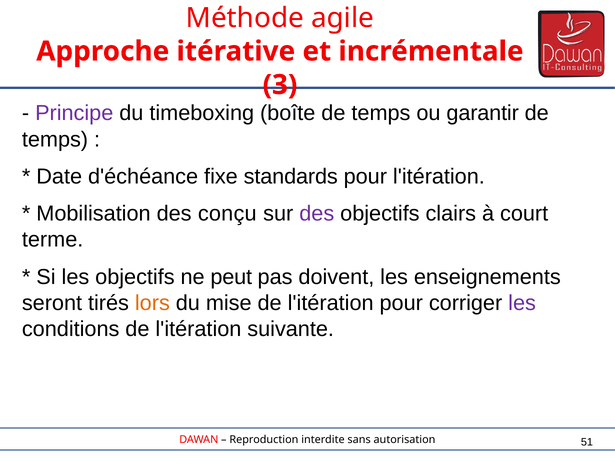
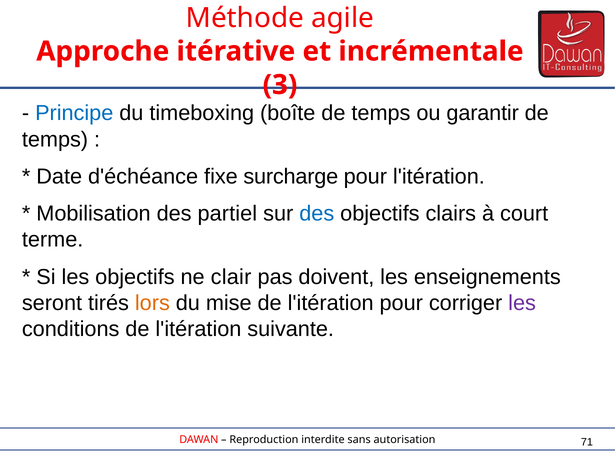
Principe colour: purple -> blue (74, 113)
standards: standards -> surcharge (291, 177)
conçu: conçu -> partiel (227, 214)
des colour: purple -> blue (317, 214)
peut: peut -> clair (231, 277)
51: 51 -> 71 (587, 442)
